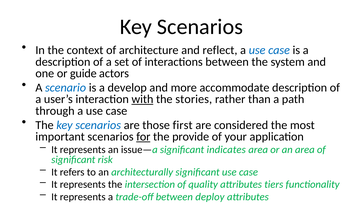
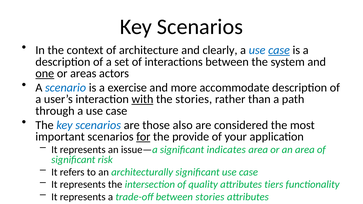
reflect: reflect -> clearly (220, 50)
case underline: none -> present (279, 50)
one underline: none -> present (45, 74)
guide: guide -> areas (83, 74)
develop: develop -> exercise (127, 88)
first: first -> also (183, 125)
between deploy: deploy -> stories (210, 197)
